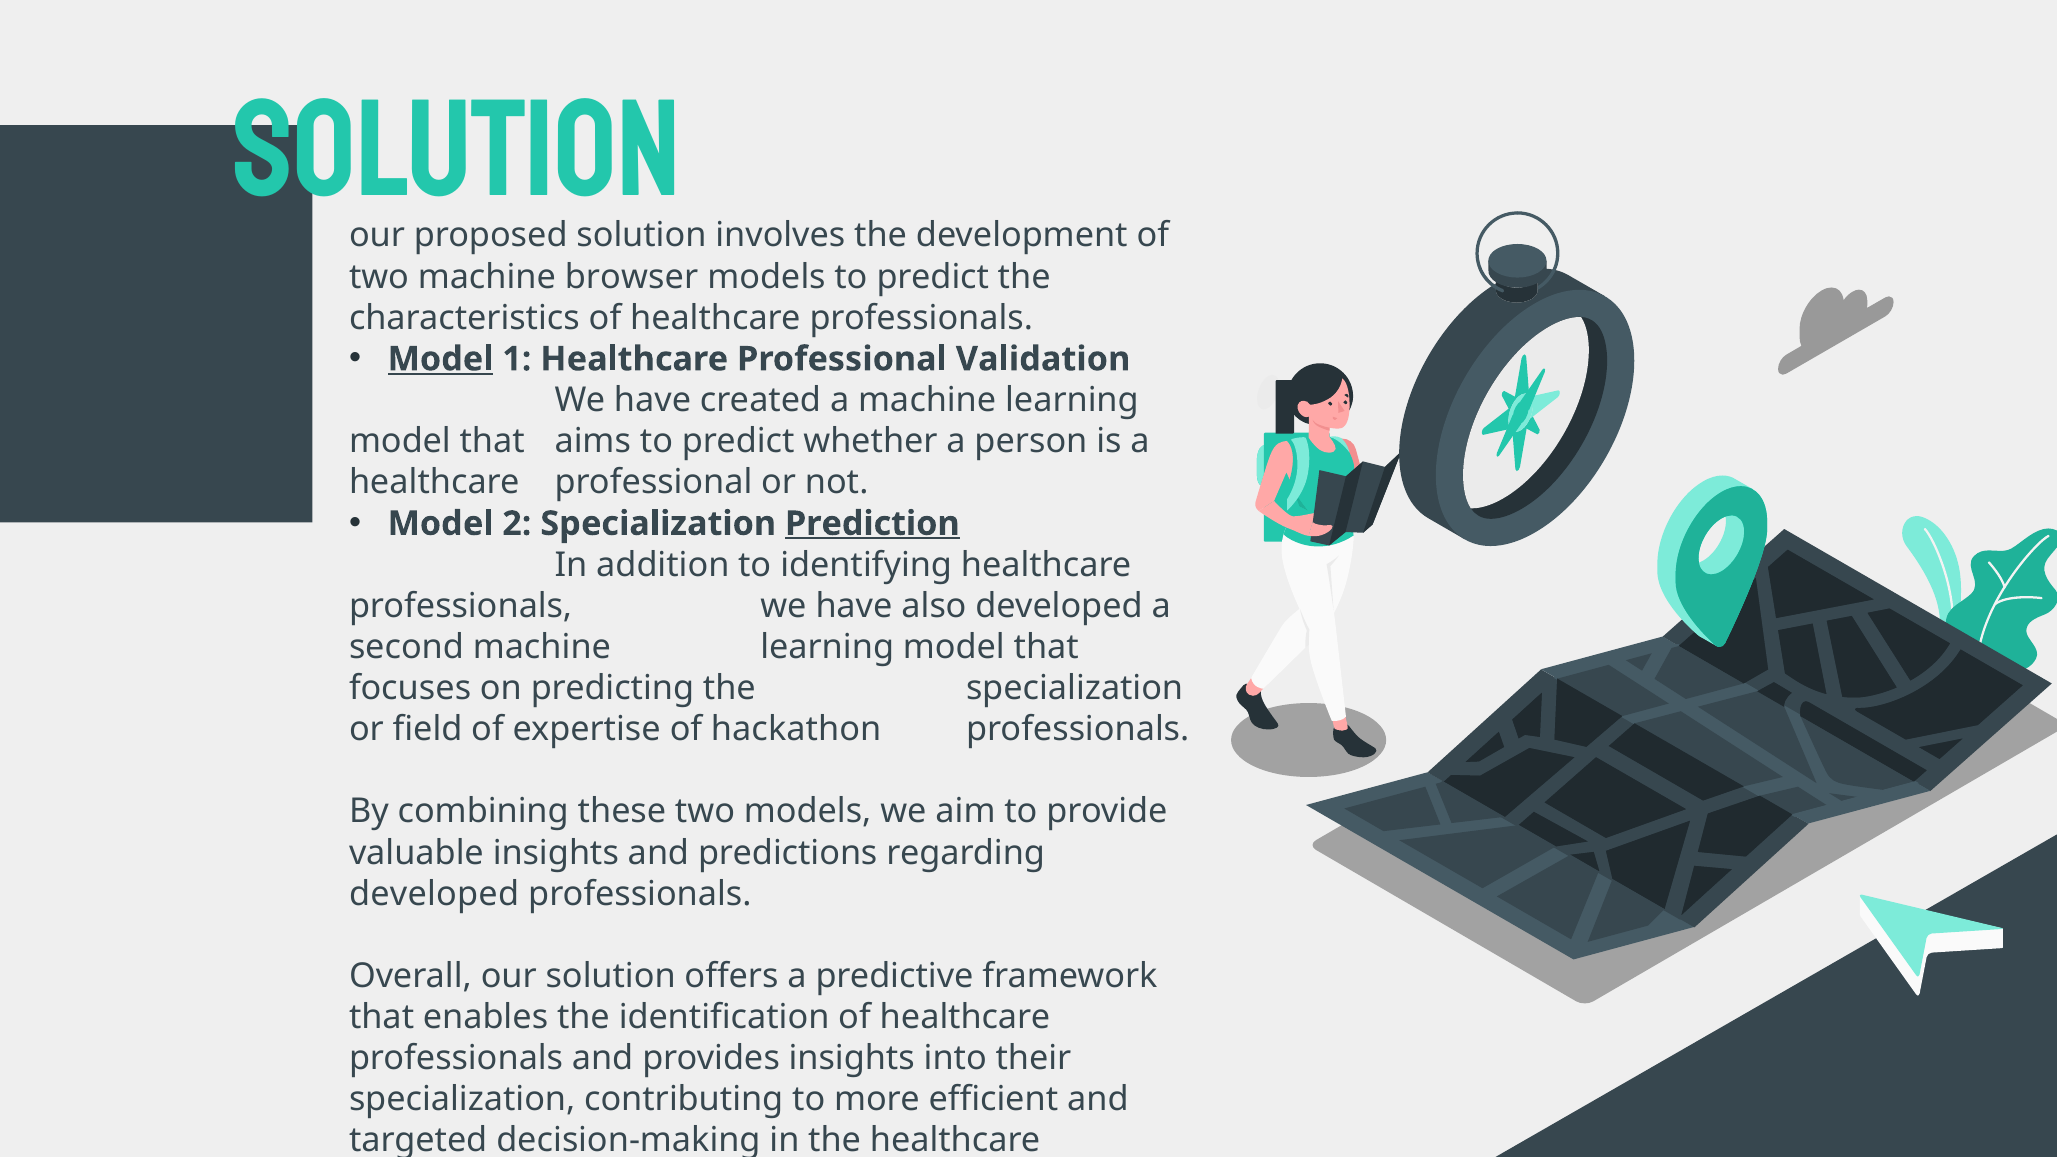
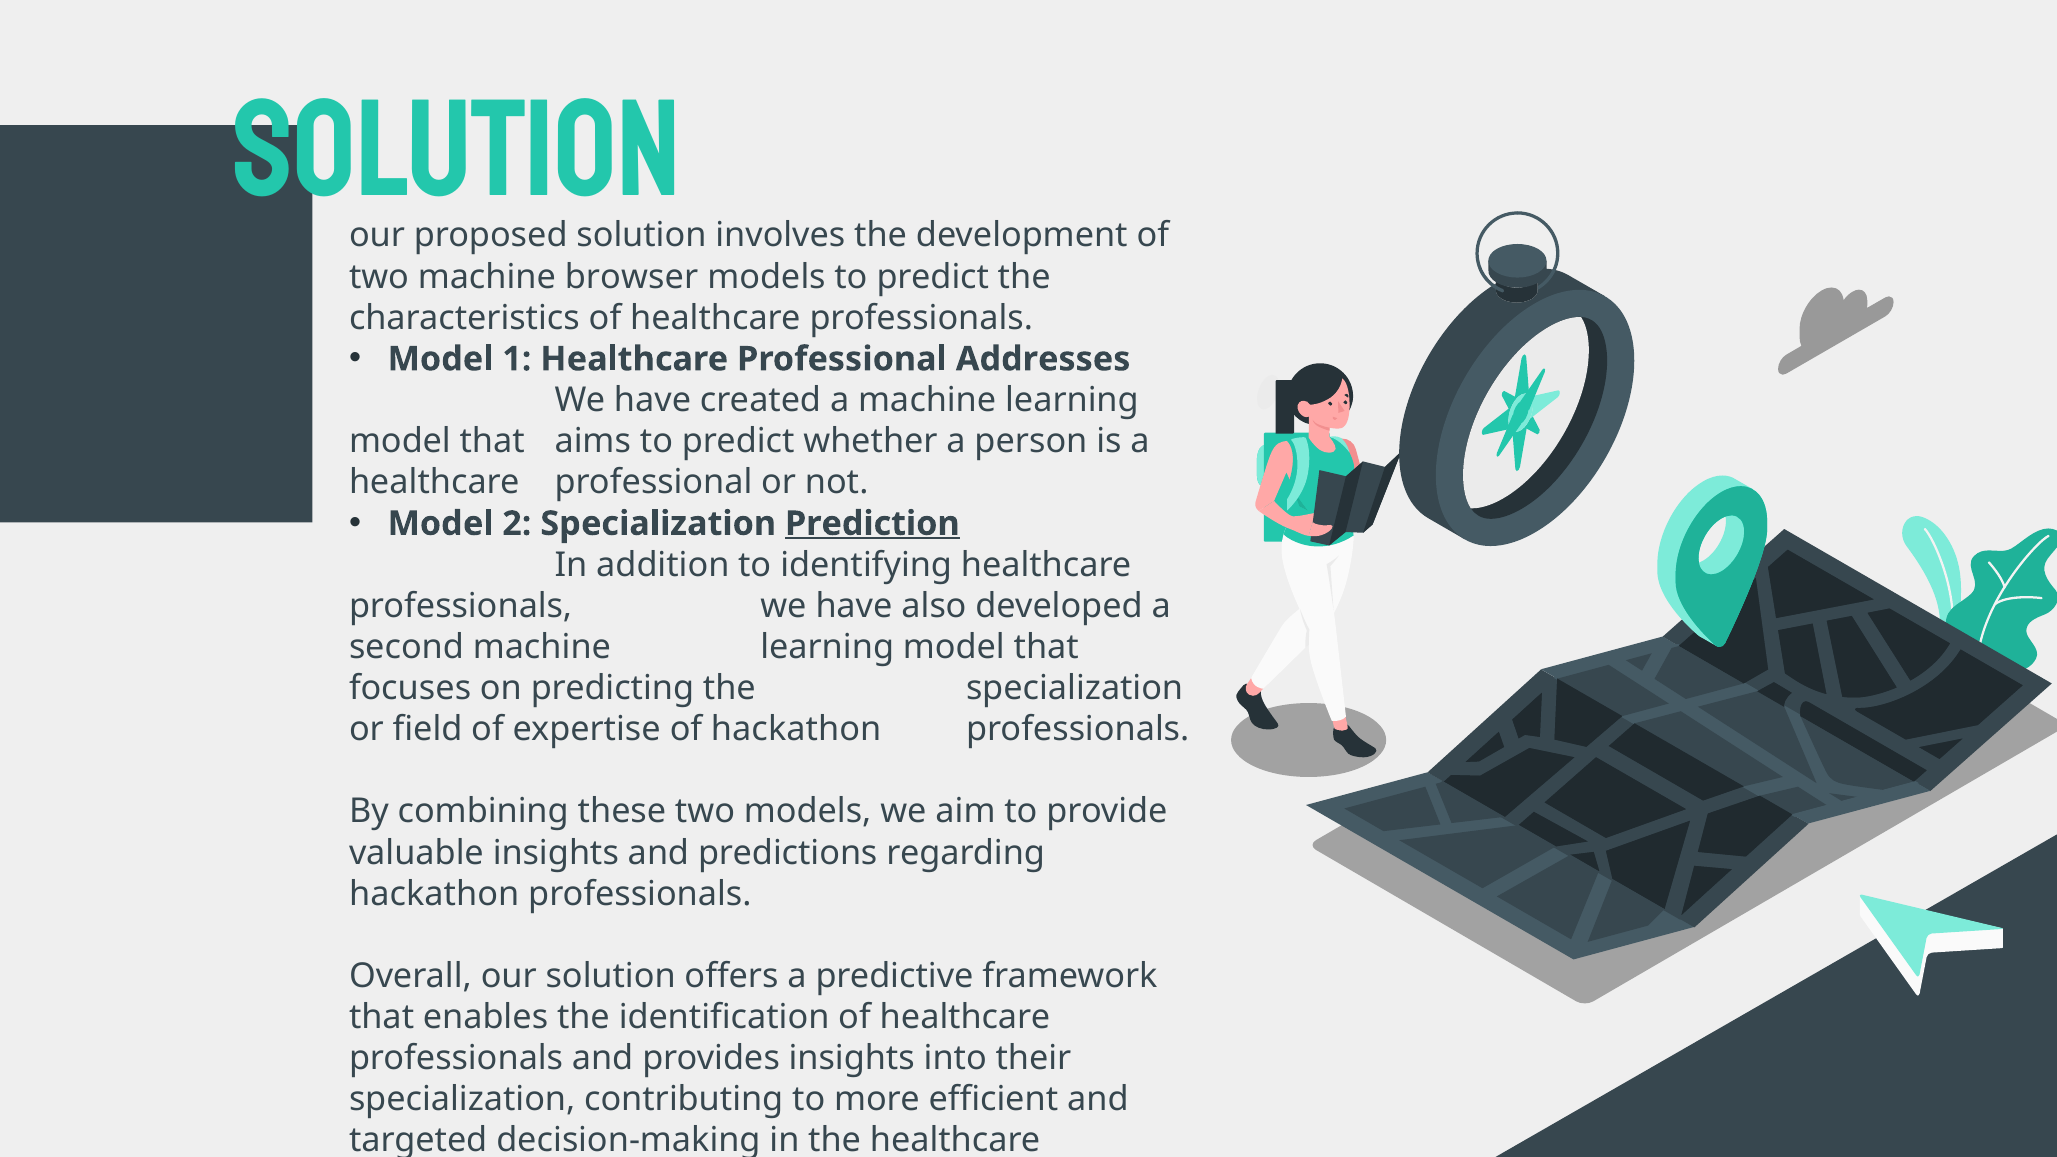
Model underline: present -> none (440, 359)
Validation: Validation -> Addresses (1043, 359)
developed: developed -> hackathon (434, 894)
